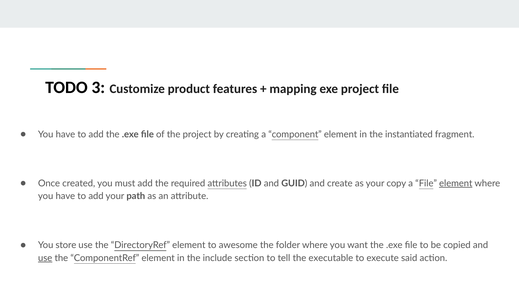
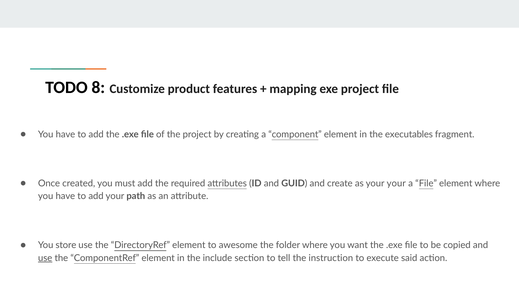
3: 3 -> 8 (98, 87)
instantiated: instantiated -> executables (409, 134)
your copy: copy -> your (396, 183)
element underline: present -> none (456, 183)
executable: executable -> instruction (331, 258)
